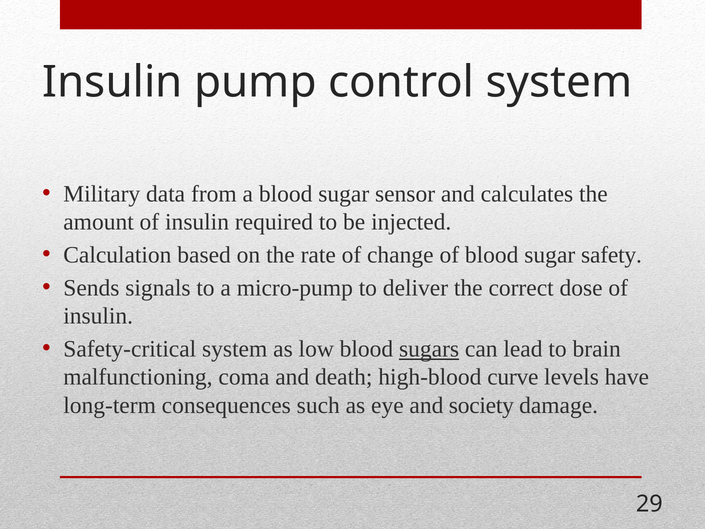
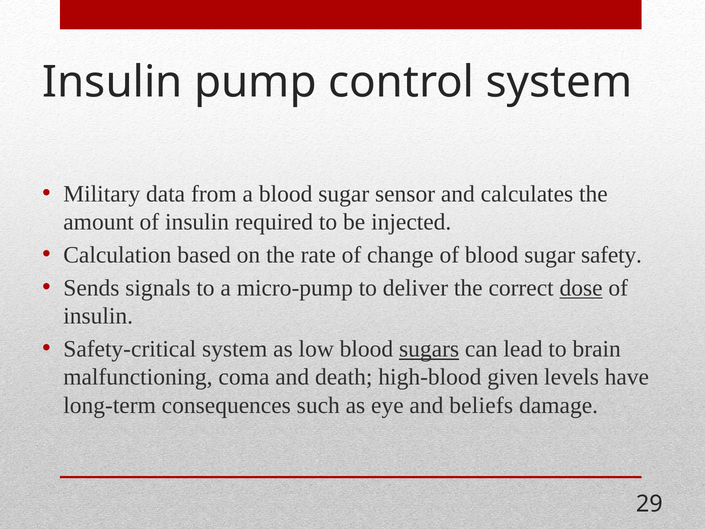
dose underline: none -> present (581, 288)
curve: curve -> given (513, 377)
society: society -> beliefs (481, 405)
